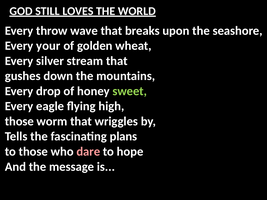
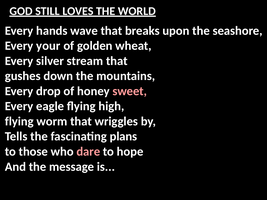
throw: throw -> hands (52, 31)
sweet colour: light green -> pink (130, 91)
those: those -> flying (19, 121)
